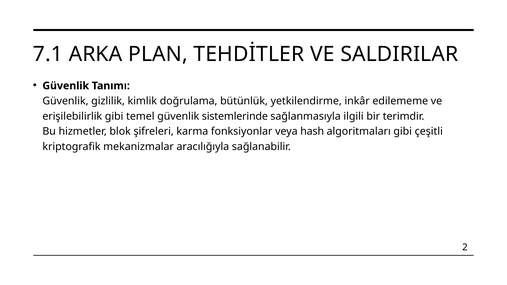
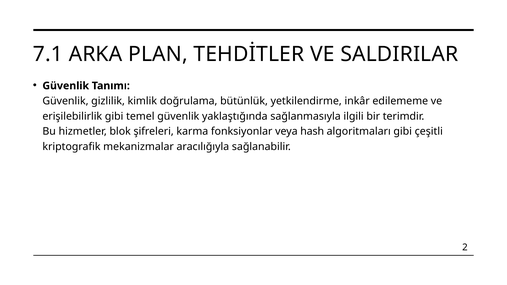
sistemlerinde: sistemlerinde -> yaklaştığında (235, 116)
